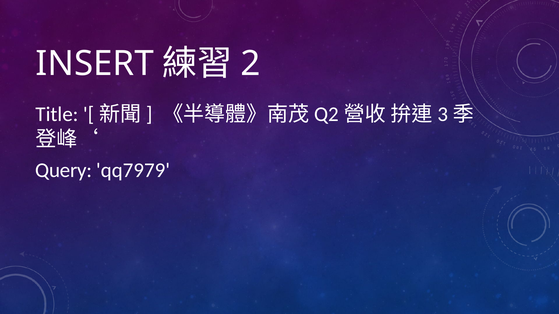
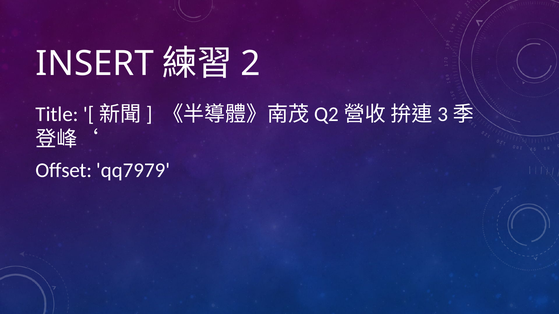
Query: Query -> Offset (64, 170)
